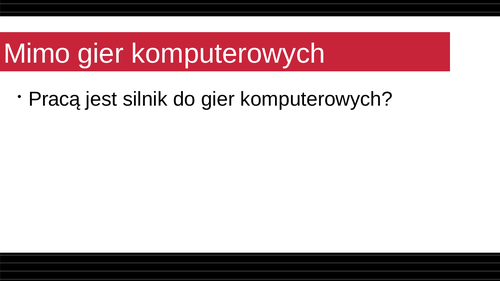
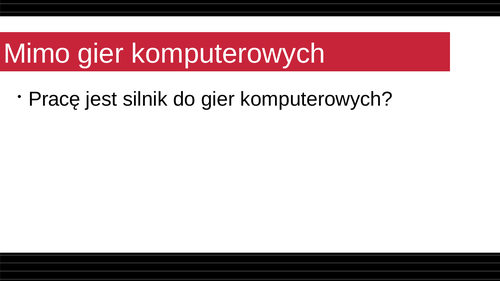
Pracą: Pracą -> Pracę (54, 99)
